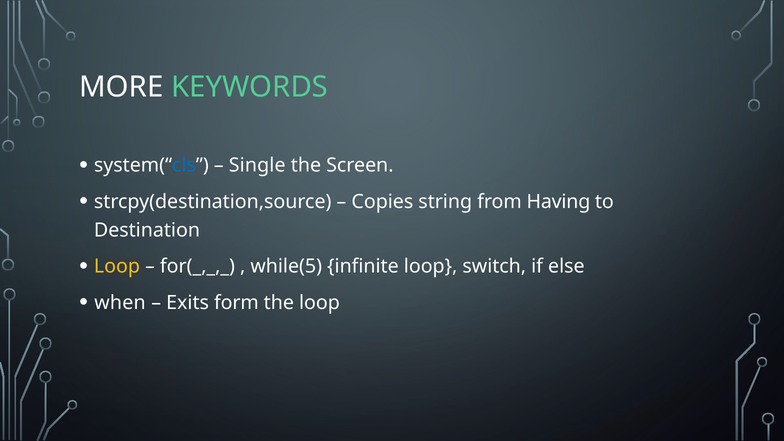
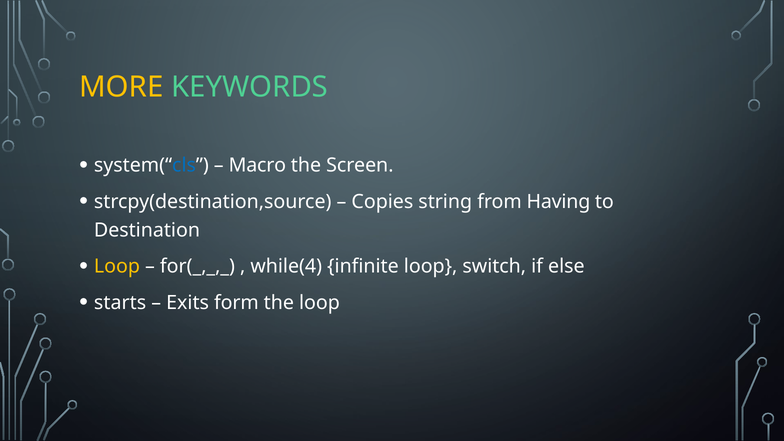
MORE colour: white -> yellow (121, 87)
Single: Single -> Macro (257, 165)
while(5: while(5 -> while(4 (286, 266)
when: when -> starts (120, 303)
